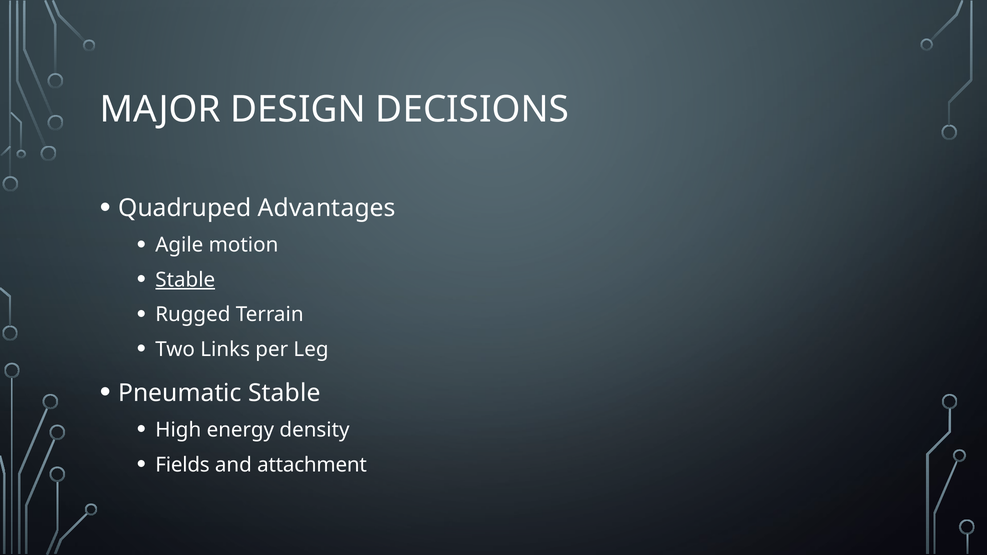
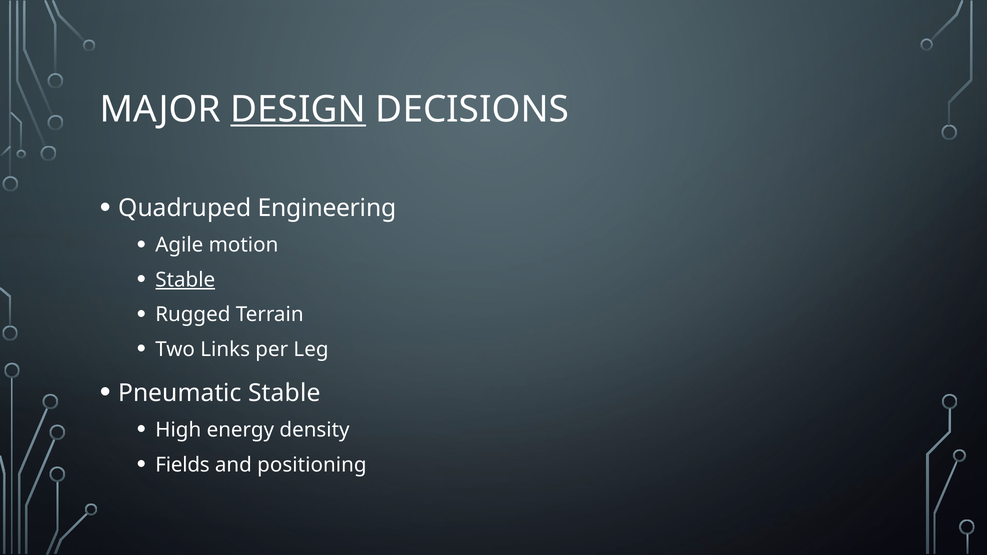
DESIGN underline: none -> present (298, 110)
Advantages: Advantages -> Engineering (327, 208)
attachment: attachment -> positioning (312, 465)
